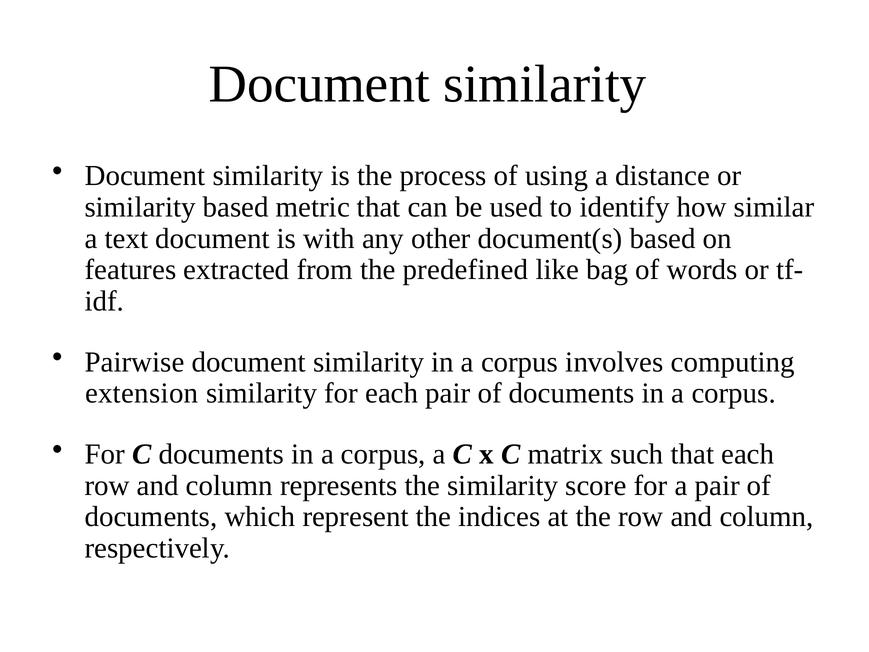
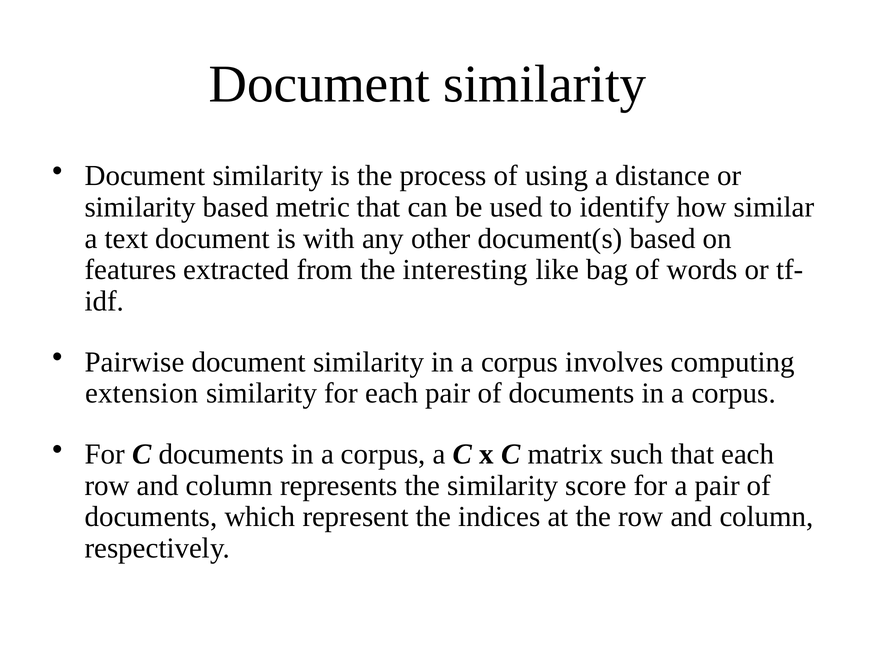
predefined: predefined -> interesting (465, 270)
